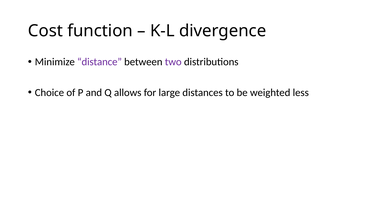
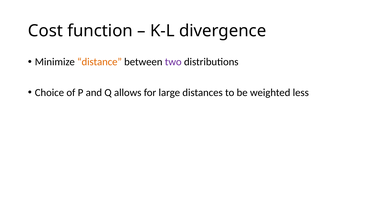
distance colour: purple -> orange (100, 62)
